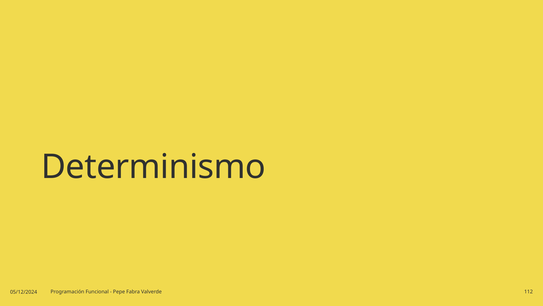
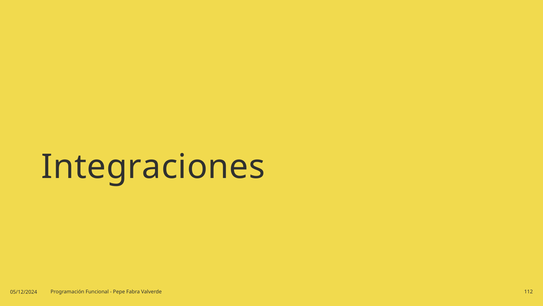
Determinismo: Determinismo -> Integraciones (153, 167)
